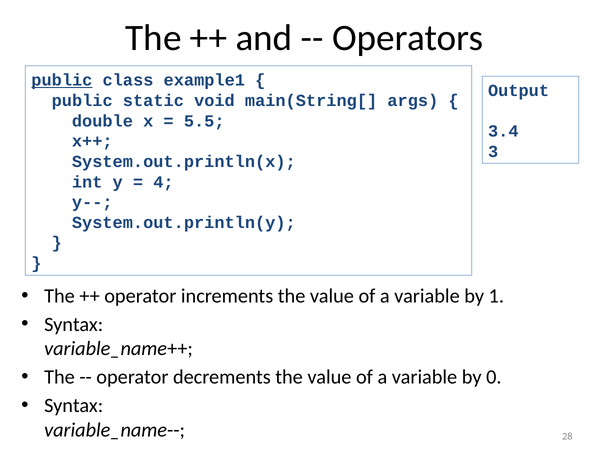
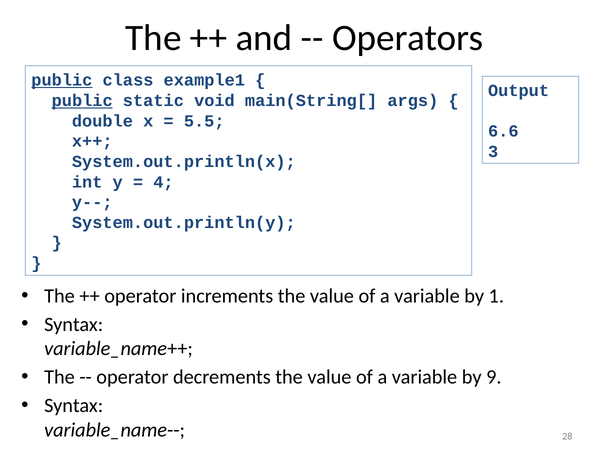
public underline: none -> present (82, 101)
3.4: 3.4 -> 6.6 (503, 131)
0: 0 -> 9 (494, 377)
